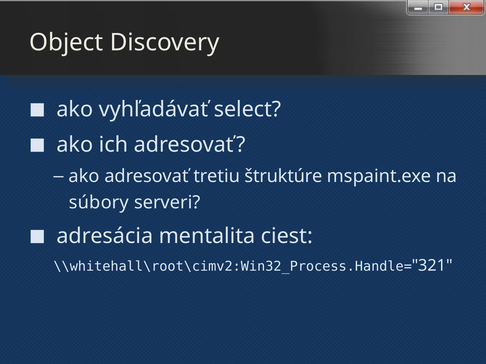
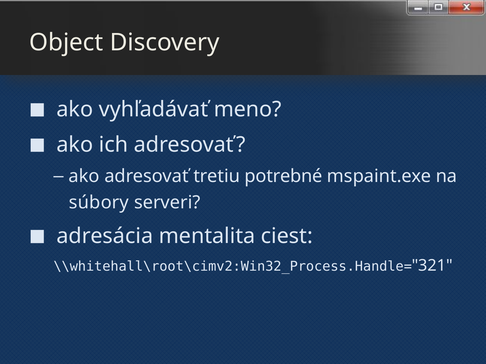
select: select -> meno (248, 109)
štruktúre: štruktúre -> potrebné (284, 177)
